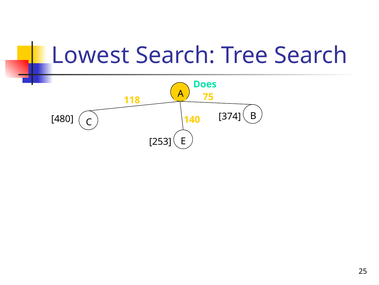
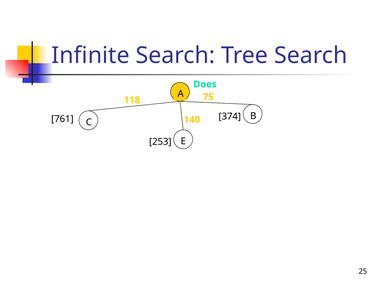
Lowest: Lowest -> Infinite (91, 55)
480: 480 -> 761 (62, 119)
